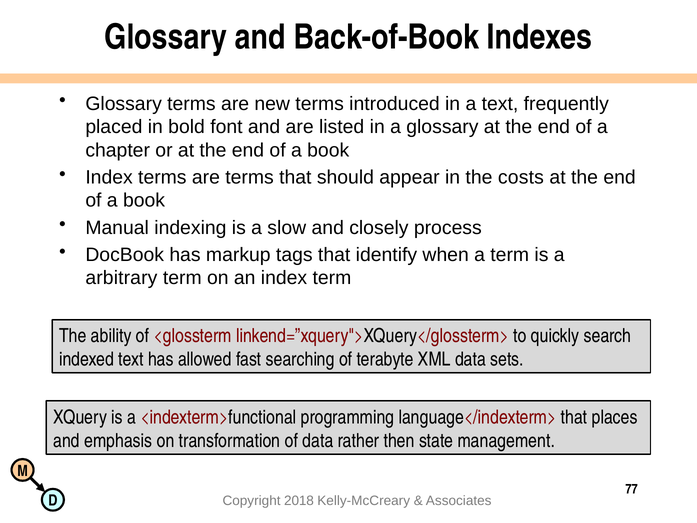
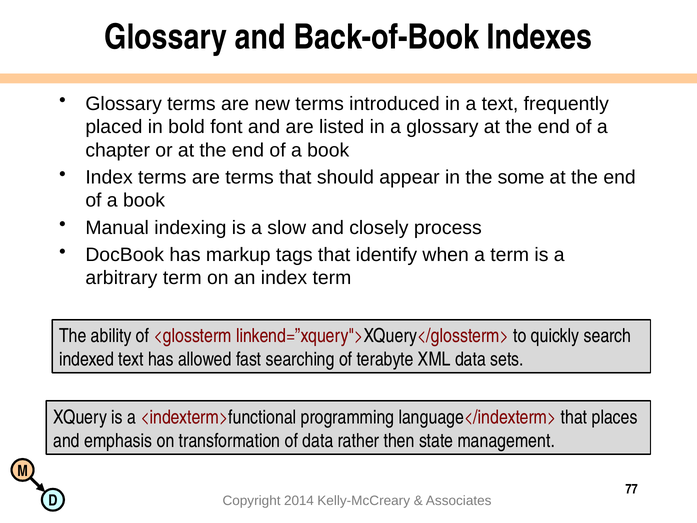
costs: costs -> some (521, 177)
2018: 2018 -> 2014 (299, 500)
